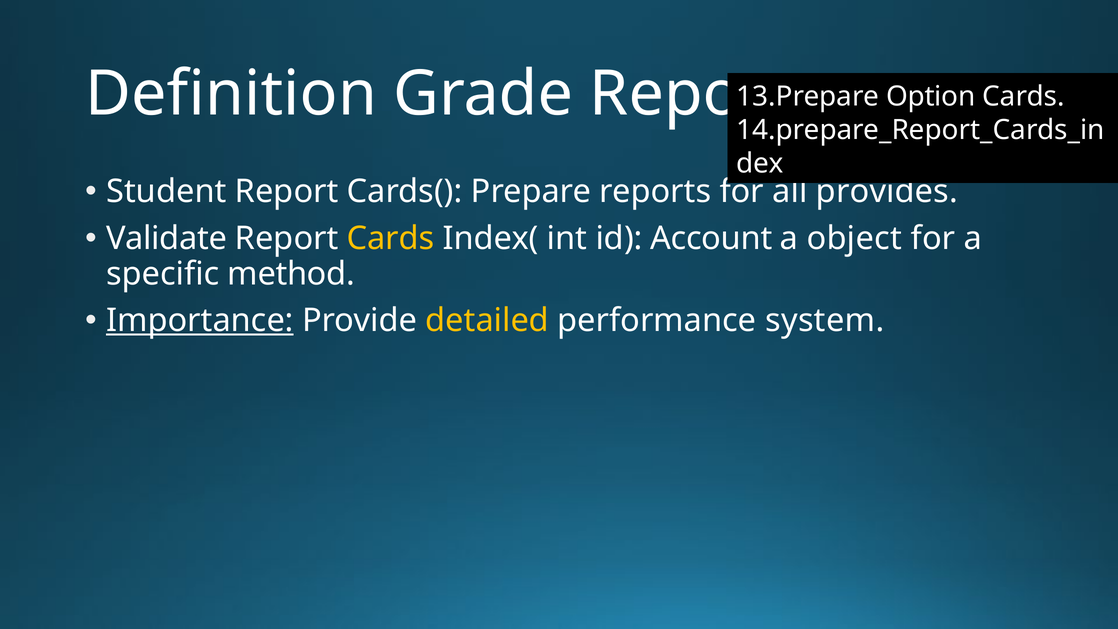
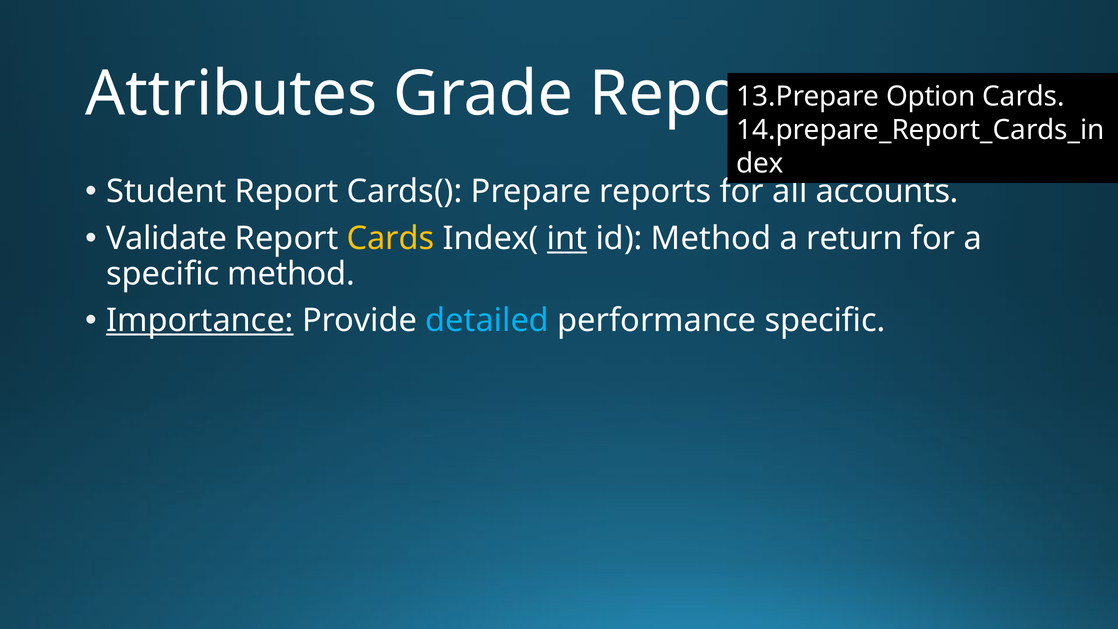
Definition: Definition -> Attributes (231, 94)
provides: provides -> accounts (887, 192)
int underline: none -> present (567, 238)
id Account: Account -> Method (711, 238)
object: object -> return (855, 238)
detailed colour: yellow -> light blue (487, 321)
performance system: system -> specific (825, 321)
